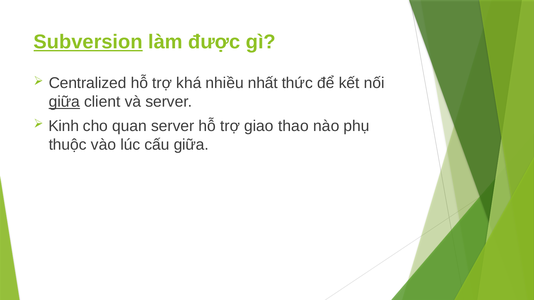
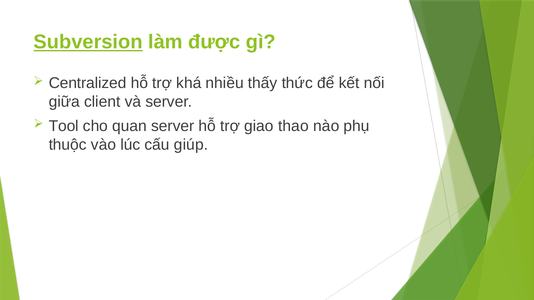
nhất: nhất -> thấy (263, 83)
giữa underline: present -> none (64, 102)
Kinh: Kinh -> Tool (64, 126)
cấu giữa: giữa -> giúp (191, 145)
